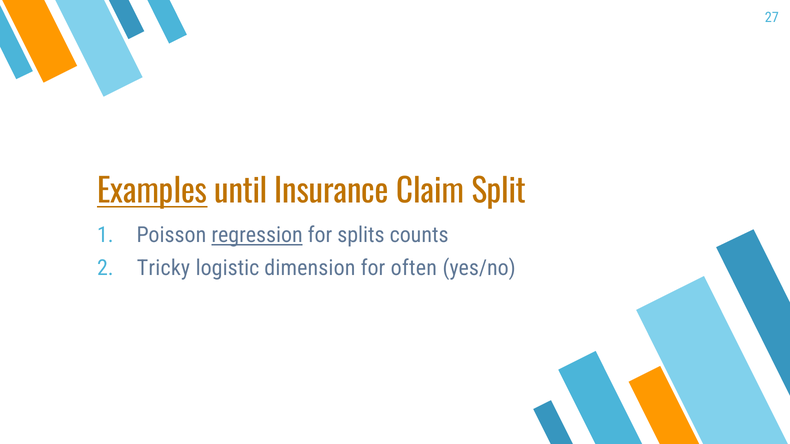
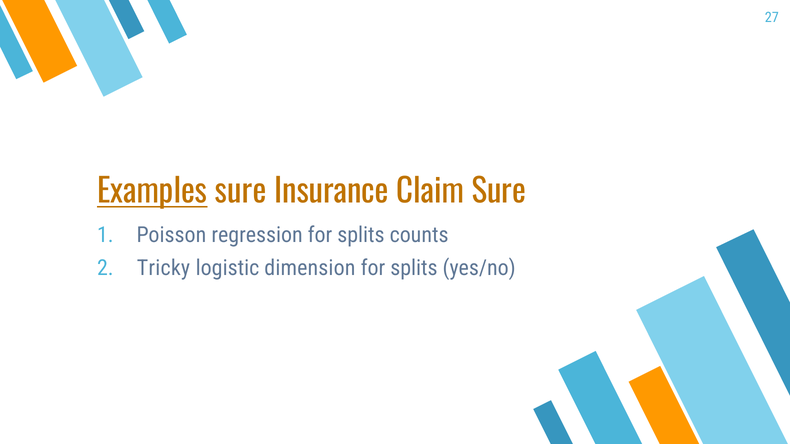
Examples until: until -> sure (241, 192)
Claim Split: Split -> Sure (499, 192)
regression underline: present -> none (257, 235)
often: often -> splits (414, 268)
